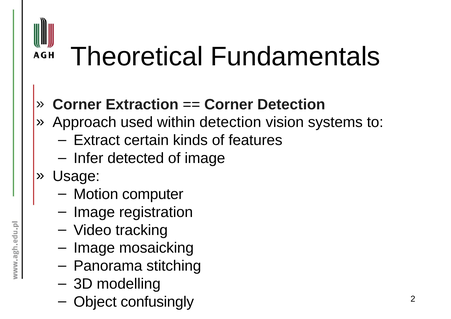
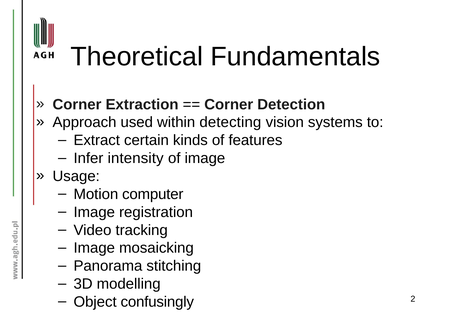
within detection: detection -> detecting (230, 122)
detected: detected -> intensity (136, 158)
